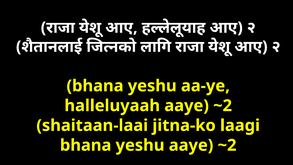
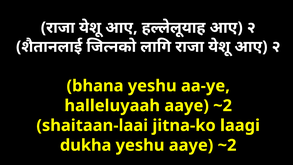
bhana: bhana -> dukha (86, 145)
